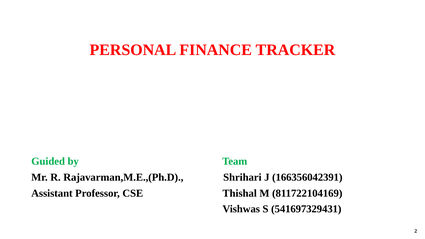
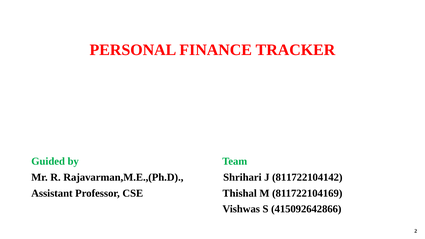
166356042391: 166356042391 -> 811722104142 (307, 177)
541697329431: 541697329431 -> 415092642866 (306, 209)
